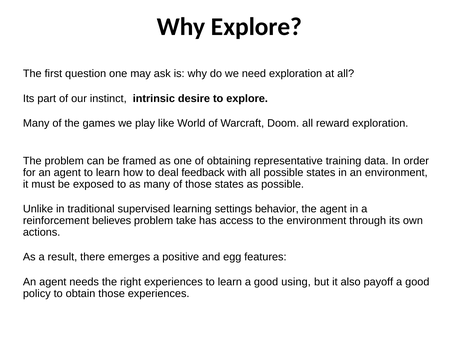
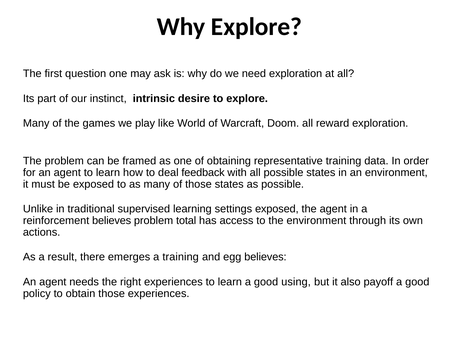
settings behavior: behavior -> exposed (277, 209)
take: take -> total (186, 221)
a positive: positive -> training (181, 257)
egg features: features -> believes (265, 257)
